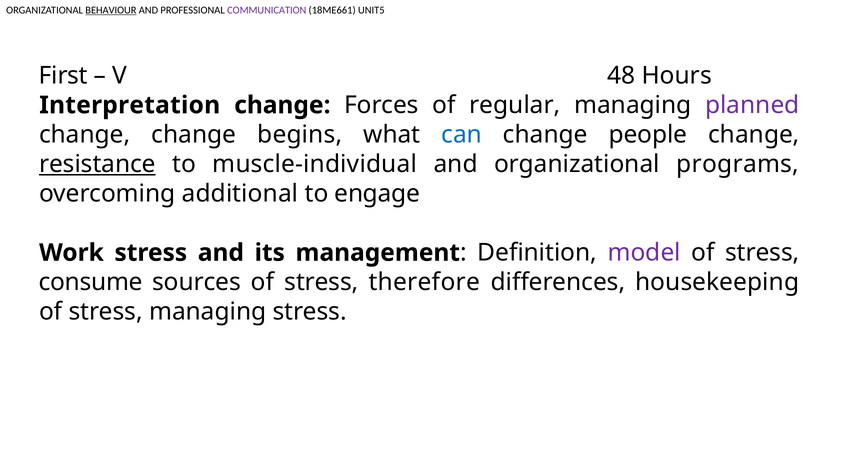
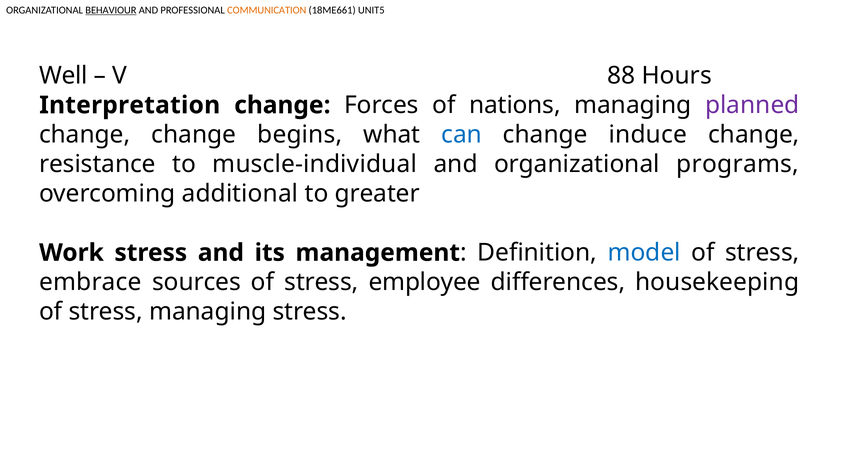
COMMUNICATION colour: purple -> orange (267, 10)
First: First -> Well (63, 76)
48: 48 -> 88 (621, 76)
regular: regular -> nations (515, 105)
people: people -> induce (648, 135)
resistance underline: present -> none (97, 164)
engage: engage -> greater (377, 194)
model colour: purple -> blue (644, 252)
consume: consume -> embrace (90, 282)
therefore: therefore -> employee (425, 282)
